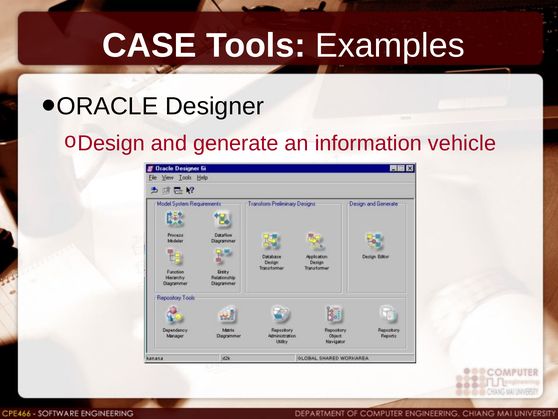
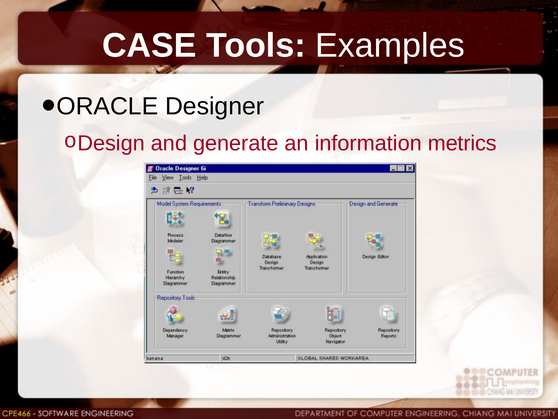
vehicle: vehicle -> metrics (462, 143)
